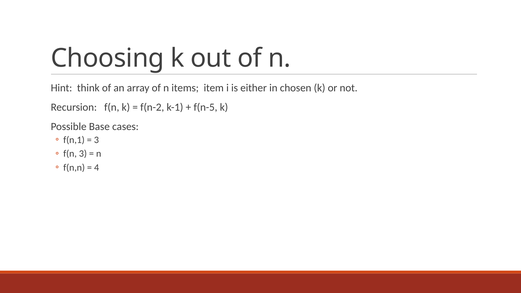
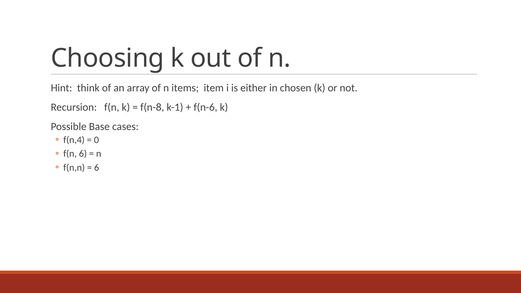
f(n-2: f(n-2 -> f(n-8 (152, 107)
f(n-5: f(n-5 -> f(n-6 (206, 107)
f(n,1: f(n,1 -> f(n,4 (74, 140)
3: 3 -> 0 (96, 140)
f(n 3: 3 -> 6 (83, 154)
4: 4 -> 6 (97, 168)
